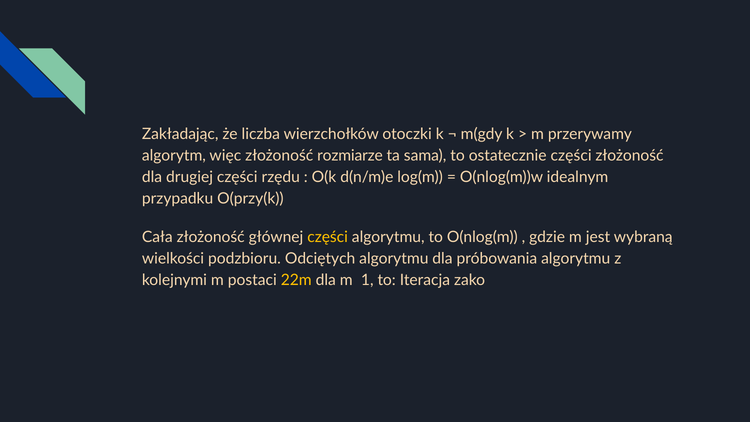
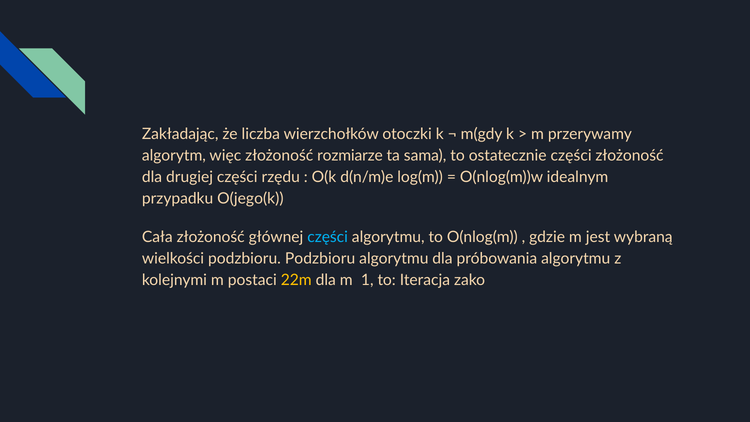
O(przy(k: O(przy(k -> O(jego(k (250, 199)
części colour: yellow -> light blue (328, 237)
podzbioru Odciętych: Odciętych -> Podzbioru (320, 258)
